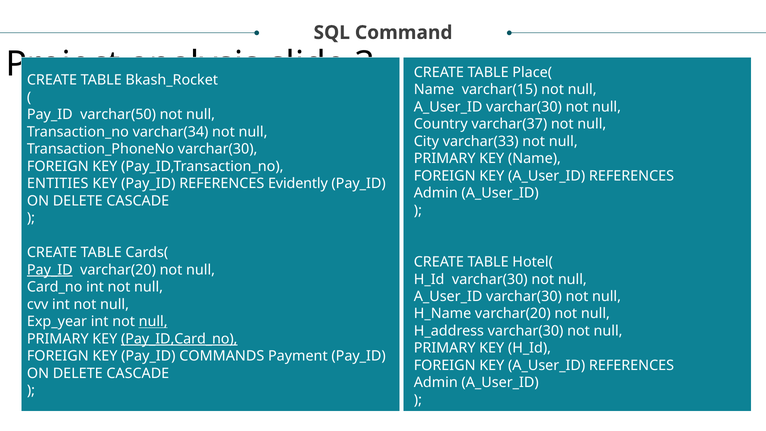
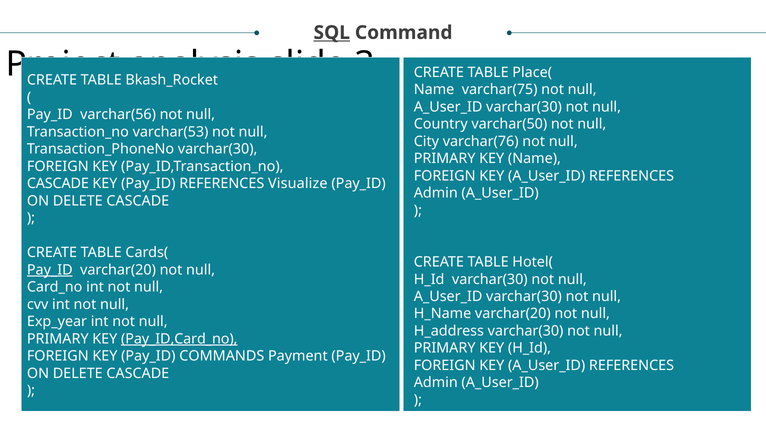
SQL underline: none -> present (332, 33)
varchar(15: varchar(15 -> varchar(75 (500, 90)
varchar(50: varchar(50 -> varchar(56 (118, 115)
varchar(37: varchar(37 -> varchar(50 (509, 124)
varchar(34: varchar(34 -> varchar(53 (171, 132)
varchar(33: varchar(33 -> varchar(76 (481, 141)
ENTITIES: ENTITIES -> CASCADE (58, 184)
Evidently: Evidently -> Visualize (298, 184)
null underline: present -> none (153, 321)
